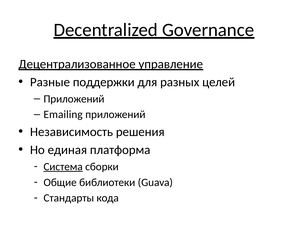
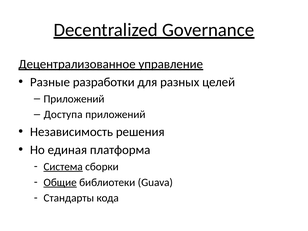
поддержки: поддержки -> разработки (104, 82)
Emailing: Emailing -> Доступа (63, 115)
Общие underline: none -> present (60, 182)
